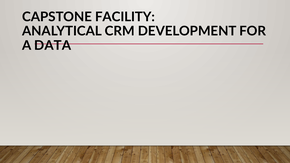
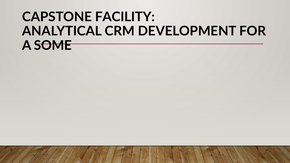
DATA: DATA -> SOME (53, 46)
